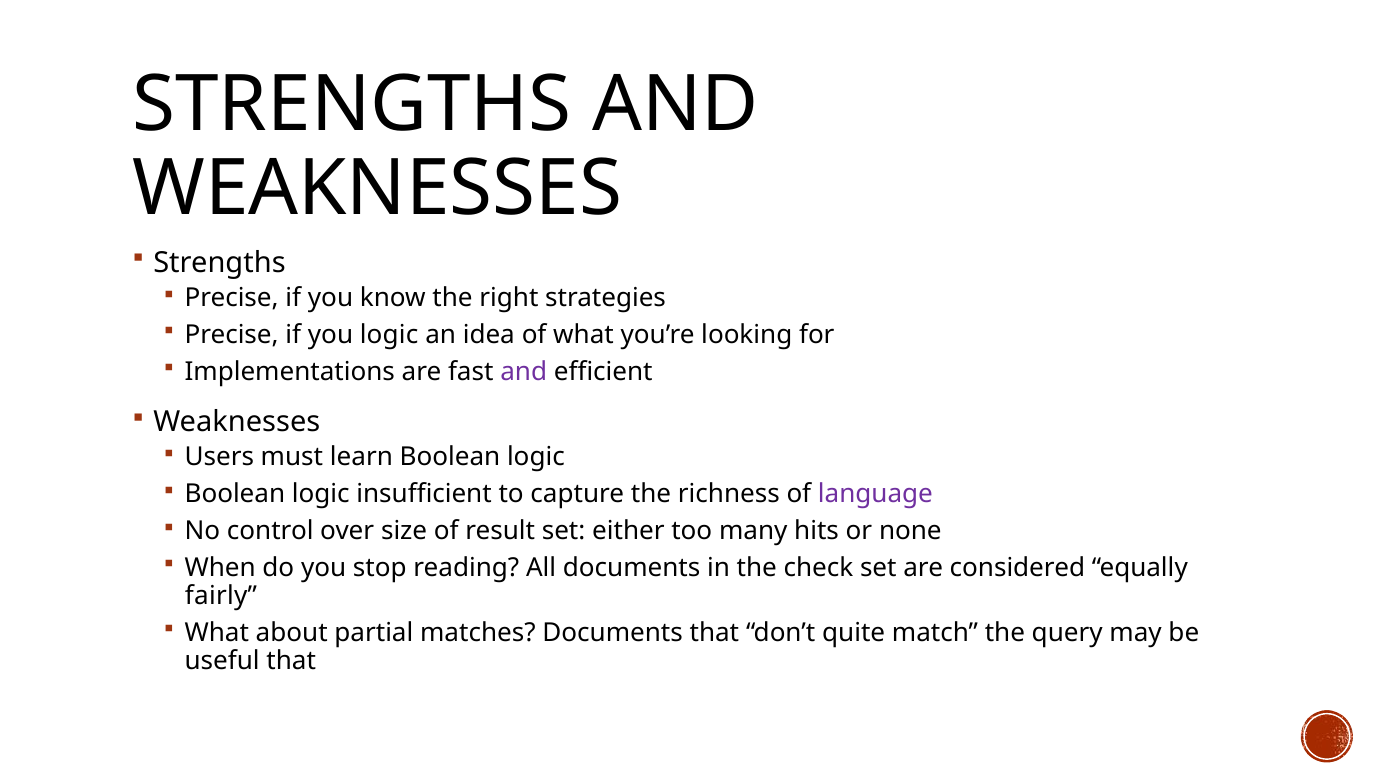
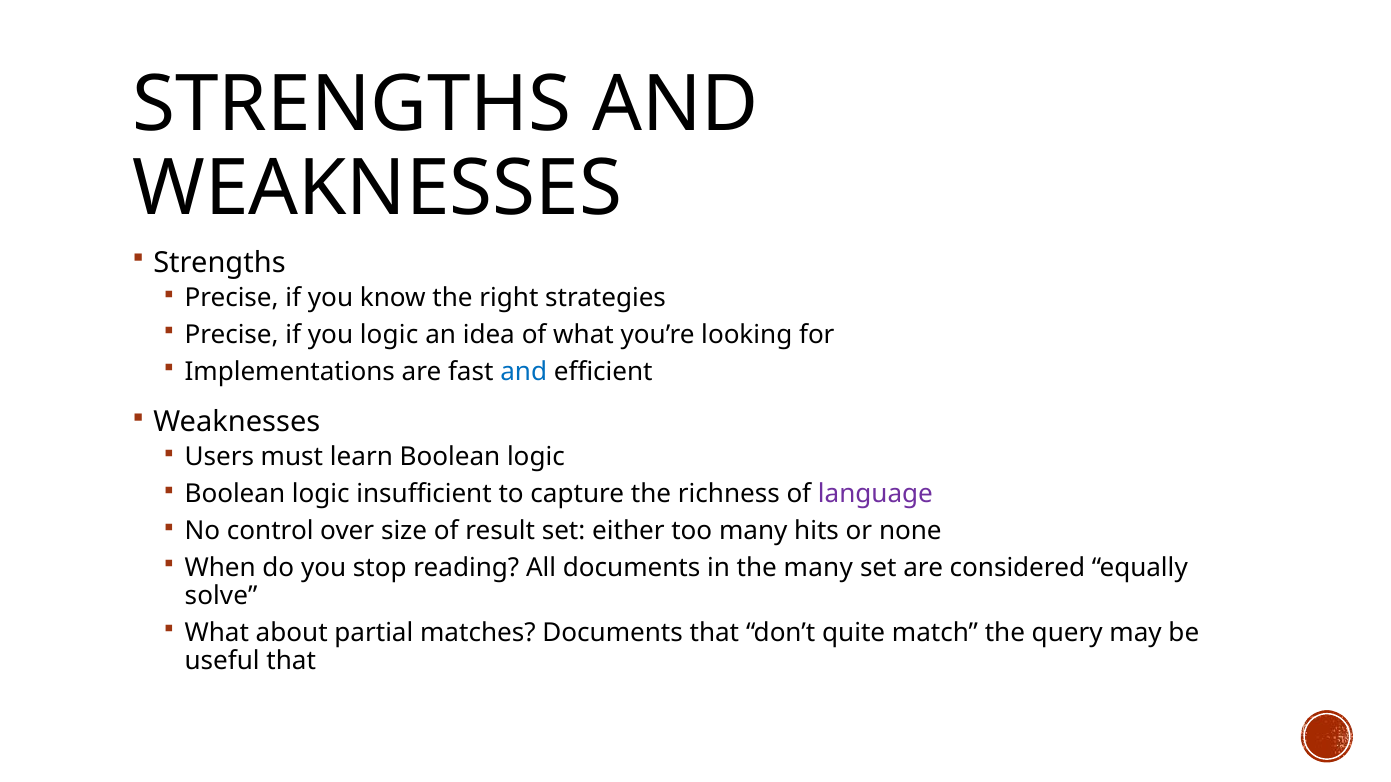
and colour: purple -> blue (524, 372)
the check: check -> many (818, 568)
fairly: fairly -> solve (221, 596)
